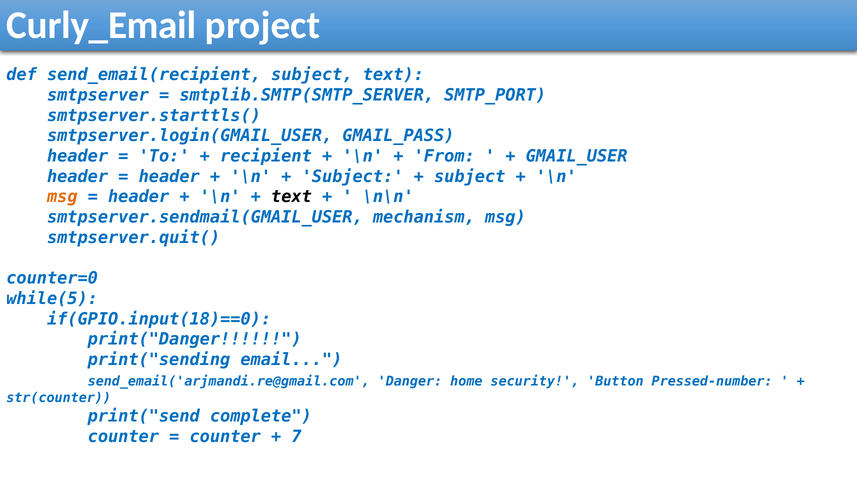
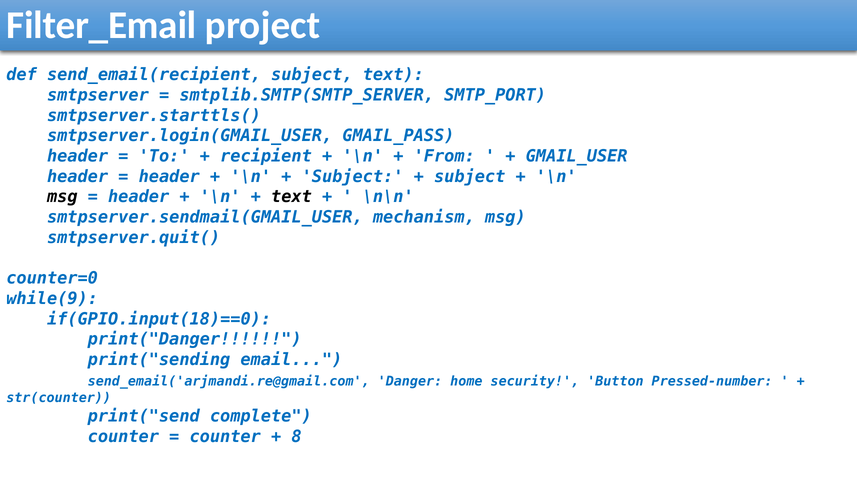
Curly_Email: Curly_Email -> Filter_Email (101, 25)
msg colour: orange -> black (62, 197)
while(5: while(5 -> while(9 (52, 299)
7: 7 -> 8 (296, 437)
